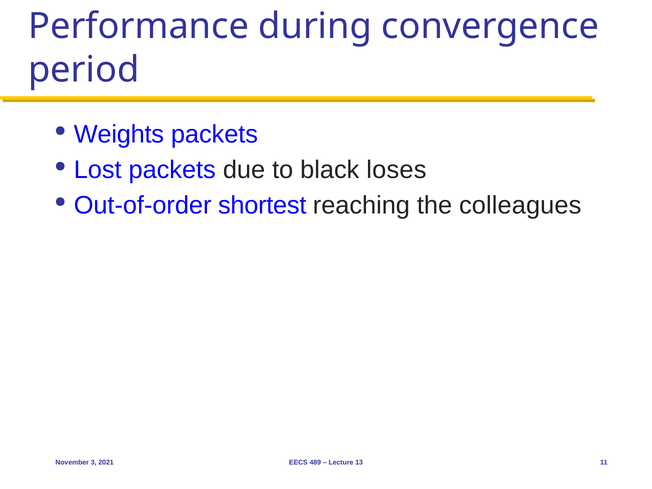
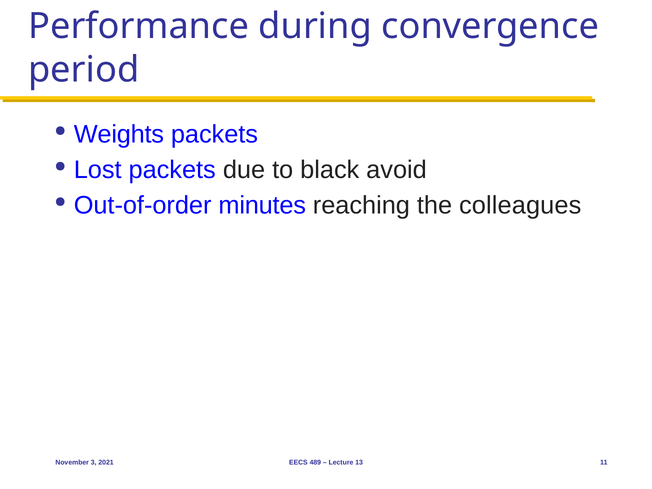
loses: loses -> avoid (397, 170)
shortest: shortest -> minutes (262, 205)
